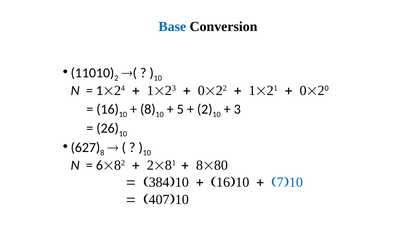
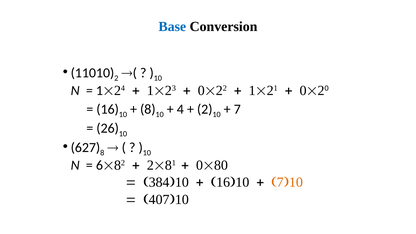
5: 5 -> 4 (180, 109)
3: 3 -> 7 (237, 109)
8´80: 8´80 -> 0´80 (212, 165)
7)10 colour: blue -> orange (287, 182)
